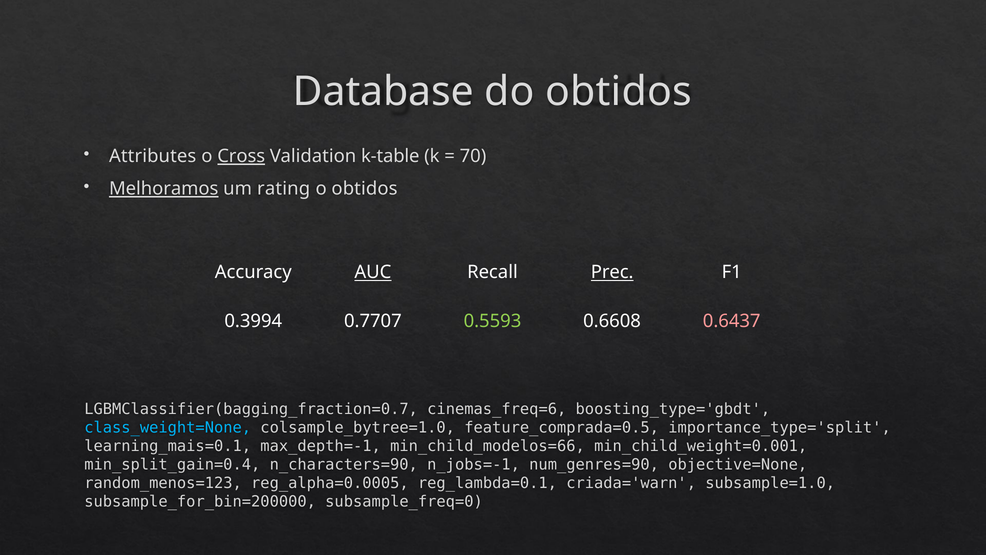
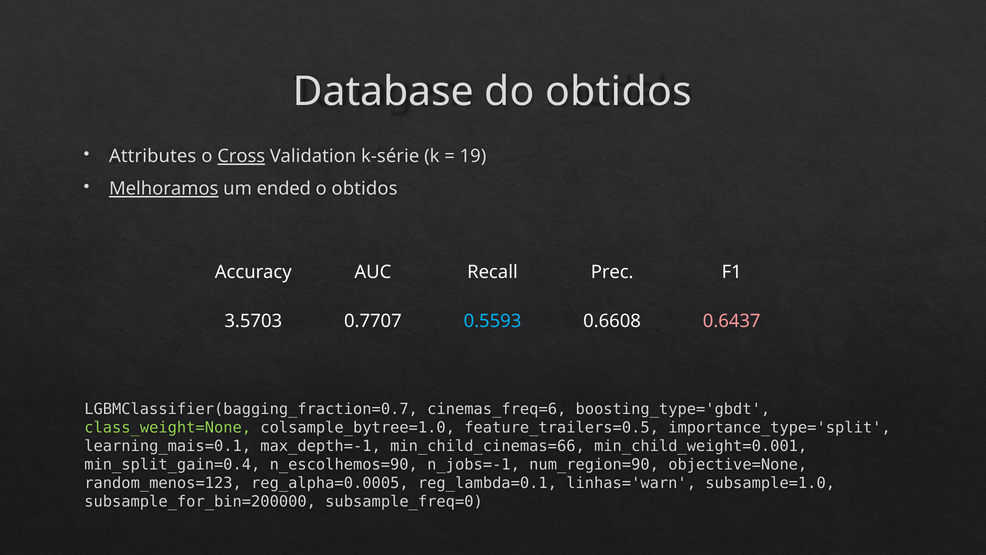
k-table: k-table -> k-série (390, 156)
70: 70 -> 19 (473, 156)
rating: rating -> ended (284, 189)
AUC underline: present -> none (373, 272)
Prec underline: present -> none (612, 272)
0.3994: 0.3994 -> 3.5703 (253, 321)
0.5593 colour: light green -> light blue (492, 321)
class_weight=None colour: light blue -> light green (168, 427)
feature_comprada=0.5: feature_comprada=0.5 -> feature_trailers=0.5 (562, 427)
min_child_modelos=66: min_child_modelos=66 -> min_child_cinemas=66 (487, 446)
n_characters=90: n_characters=90 -> n_escolhemos=90 (344, 464)
num_genres=90: num_genres=90 -> num_region=90 (594, 464)
criada='warn: criada='warn -> linhas='warn (631, 483)
